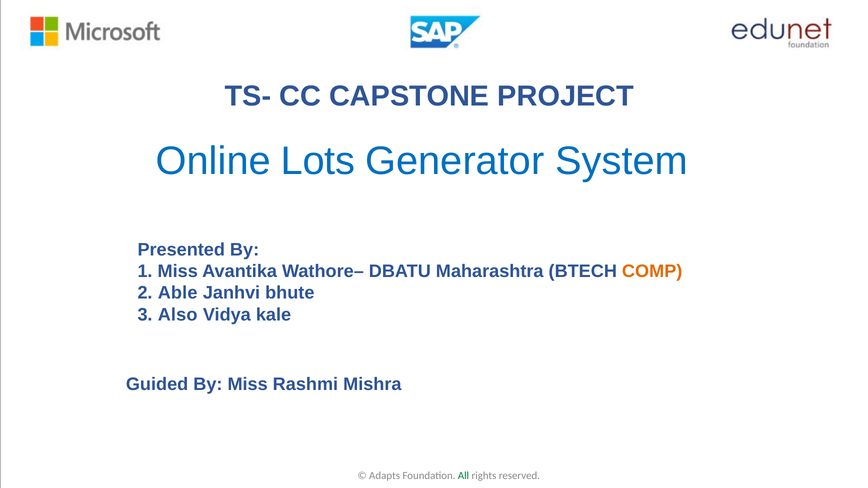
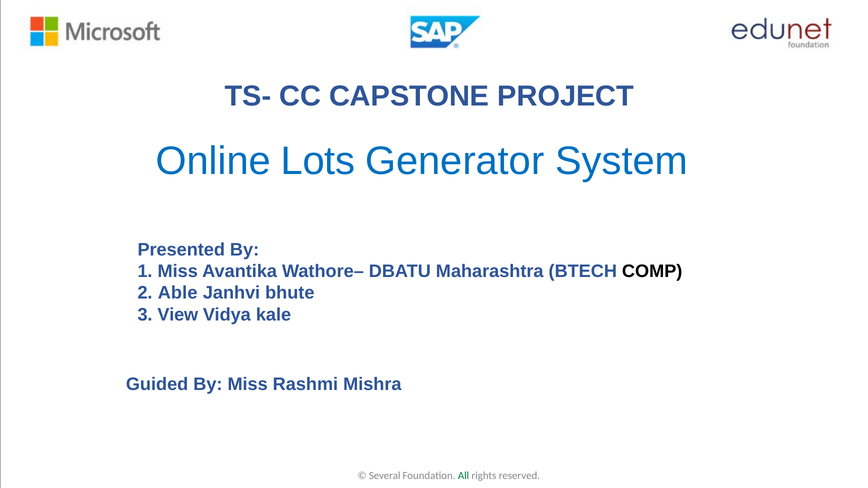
COMP colour: orange -> black (652, 271)
Also: Also -> View (178, 315)
Adapts: Adapts -> Several (385, 476)
